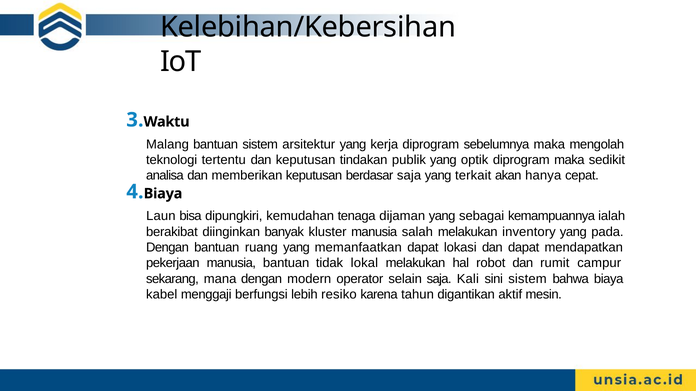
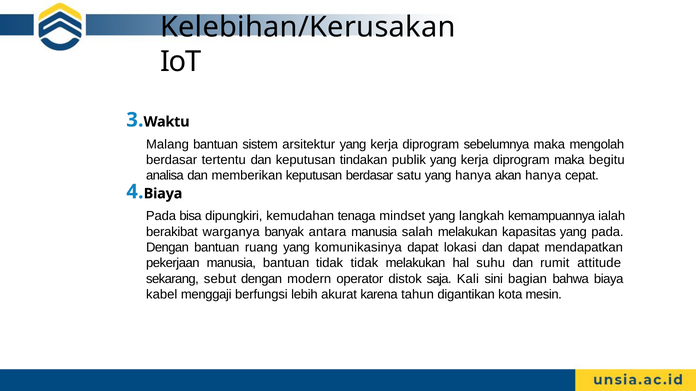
Kelebihan/Kebersihan: Kelebihan/Kebersihan -> Kelebihan/Kerusakan (308, 27)
teknologi: teknologi -> berdasar (172, 160)
optik: optik -> kerja (475, 160)
sedikit: sedikit -> begitu (607, 160)
berdasar saja: saja -> satu (409, 176)
yang terkait: terkait -> hanya (473, 176)
Laun: Laun -> Pada (161, 216)
dijaman: dijaman -> mindset (402, 216)
sebagai: sebagai -> langkah (482, 216)
diinginkan: diinginkan -> warganya (231, 232)
kluster: kluster -> antara (327, 232)
inventory: inventory -> kapasitas (529, 232)
memanfaatkan: memanfaatkan -> komunikasinya (358, 248)
tidak lokal: lokal -> tidak (364, 263)
robot: robot -> suhu (491, 263)
campur: campur -> attitude (599, 263)
mana: mana -> sebut (220, 279)
selain: selain -> distok (405, 279)
sini sistem: sistem -> bagian (528, 279)
resiko: resiko -> akurat (339, 295)
aktif: aktif -> kota (510, 295)
